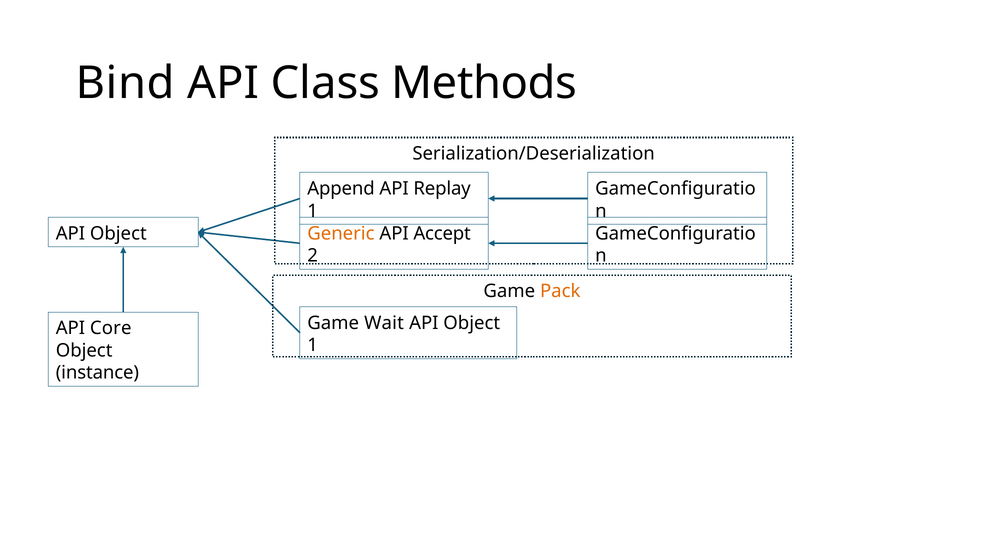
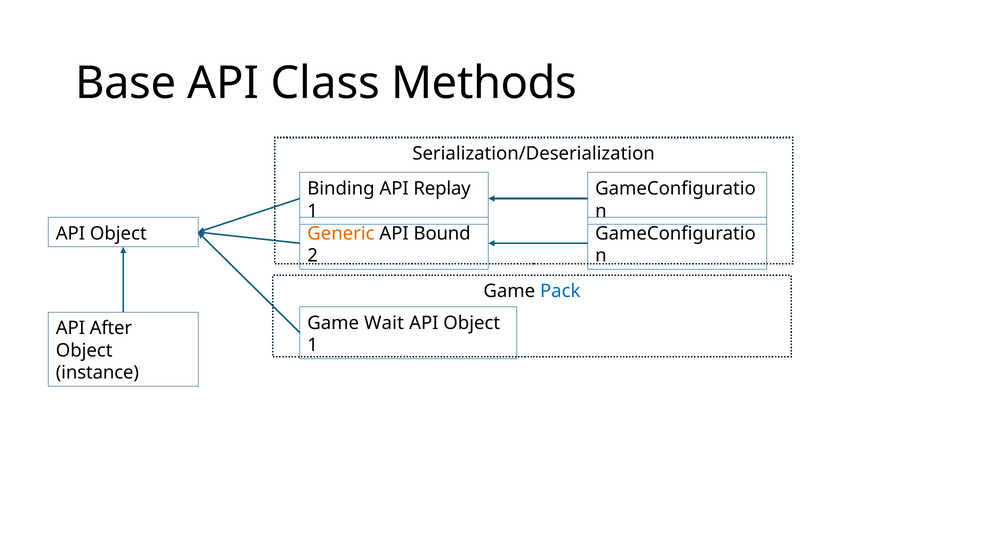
Bind: Bind -> Base (126, 83)
Append: Append -> Binding (341, 188)
Accept: Accept -> Bound (442, 233)
Pack colour: orange -> blue (560, 291)
Core: Core -> After (111, 328)
